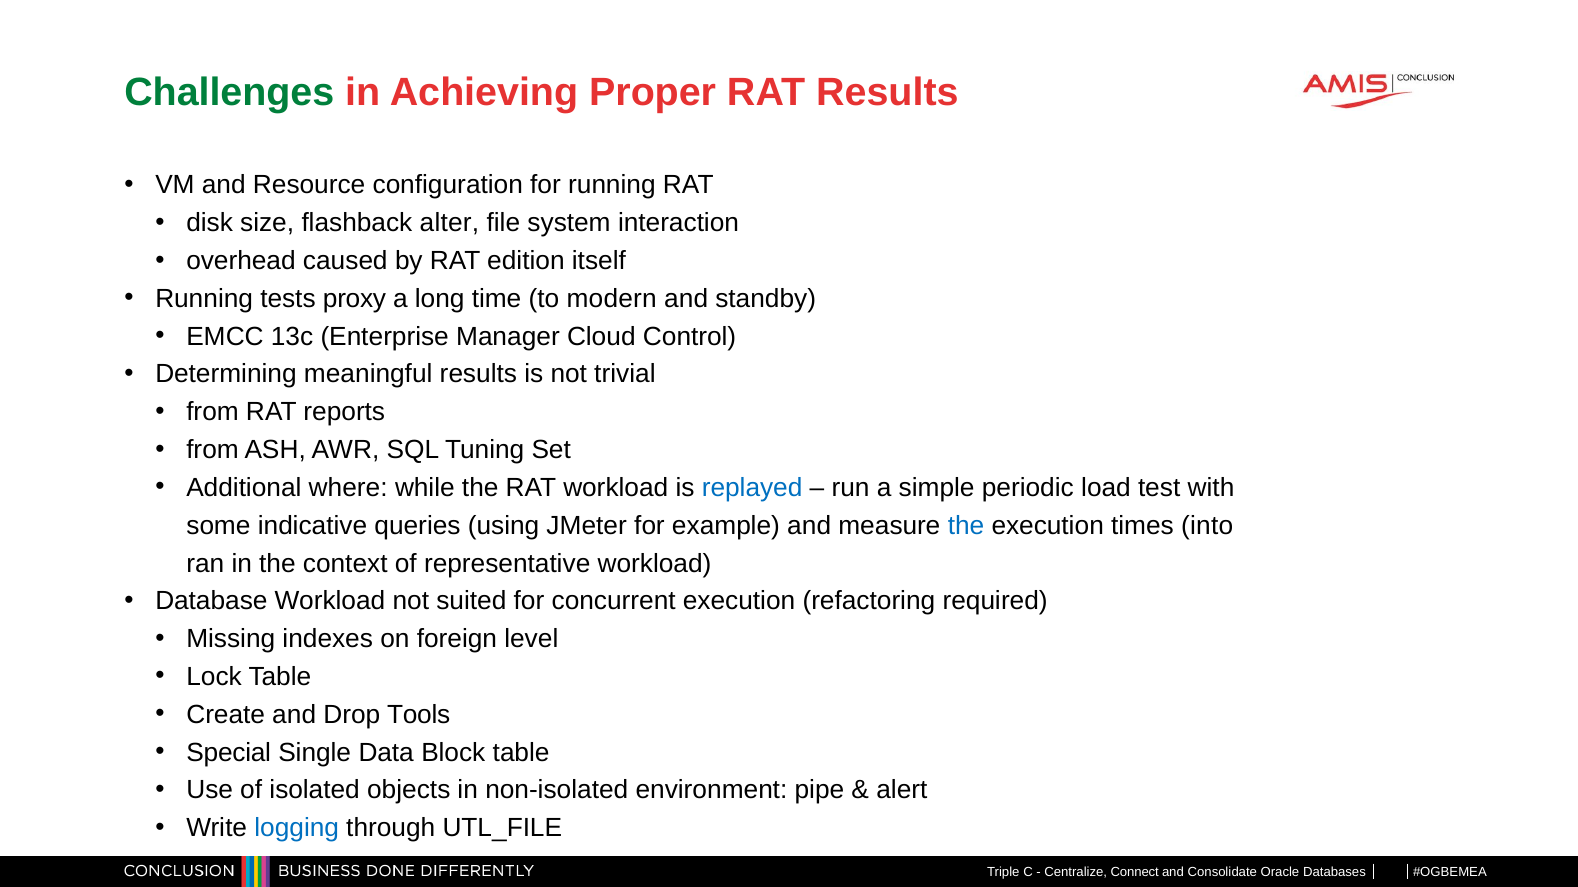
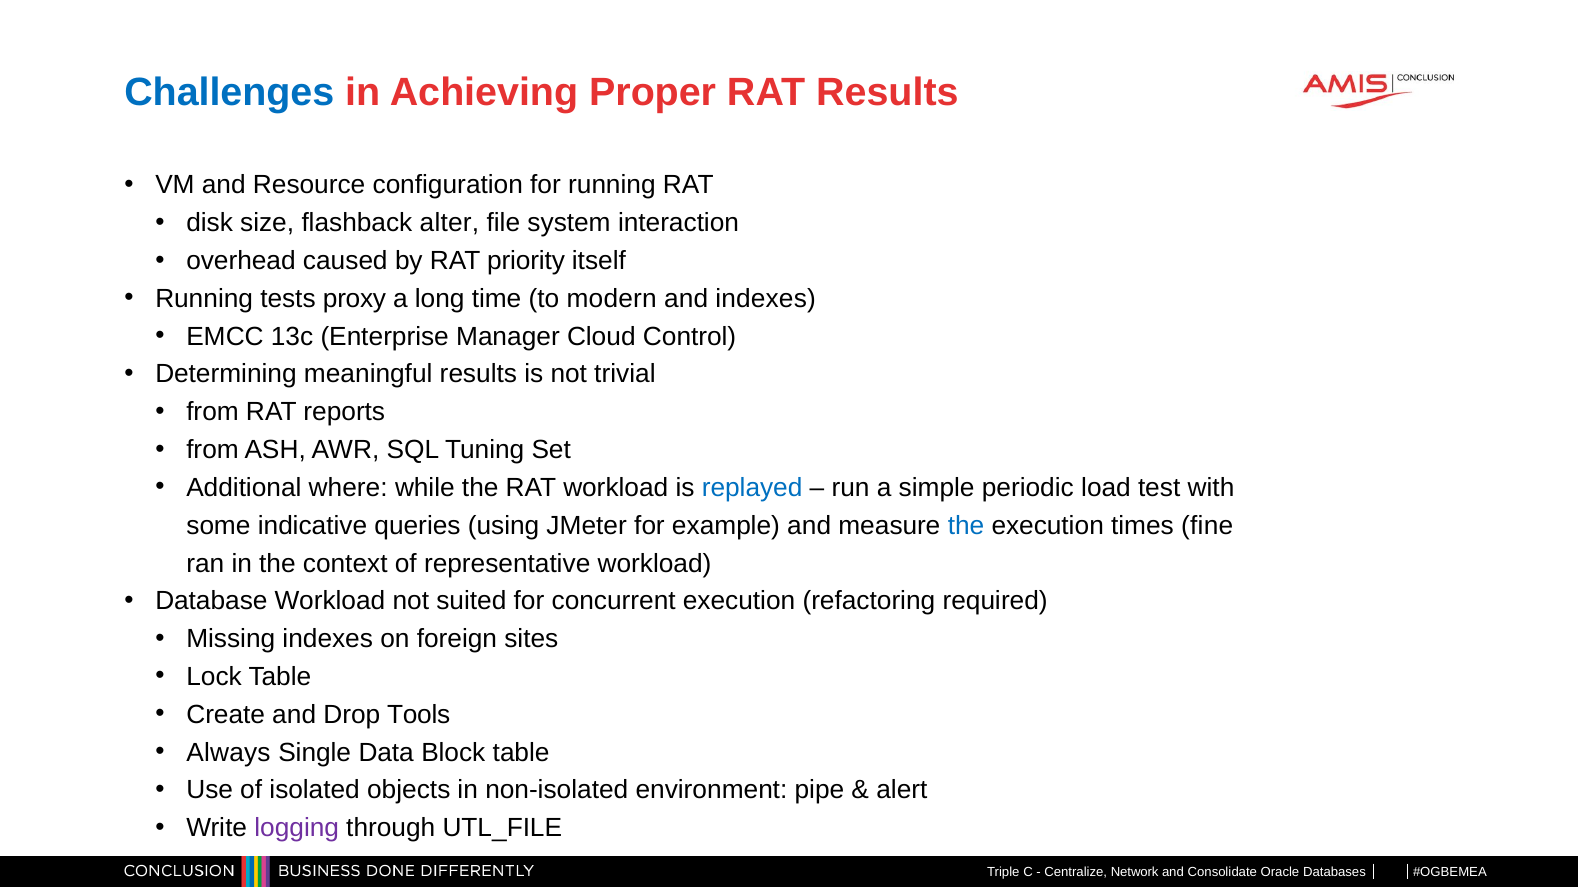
Challenges colour: green -> blue (229, 92)
edition: edition -> priority (526, 261)
and standby: standby -> indexes (766, 299)
into: into -> fine (1207, 526)
level: level -> sites (531, 639)
Special: Special -> Always (228, 753)
logging colour: blue -> purple (297, 829)
Connect: Connect -> Network (1135, 872)
